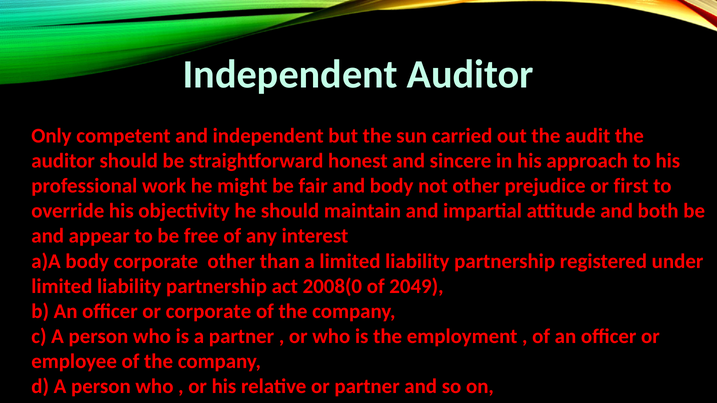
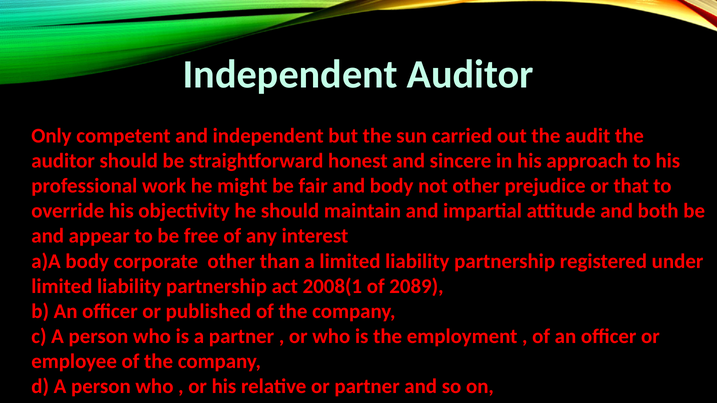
first: first -> that (631, 186)
2008(0: 2008(0 -> 2008(1 (332, 286)
2049: 2049 -> 2089 (416, 286)
or corporate: corporate -> published (208, 312)
